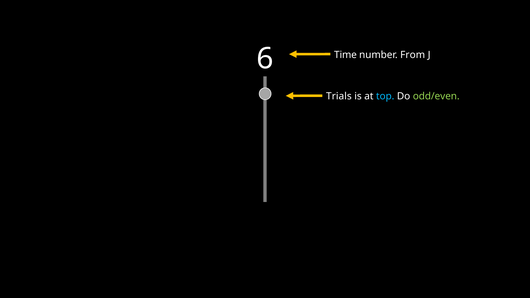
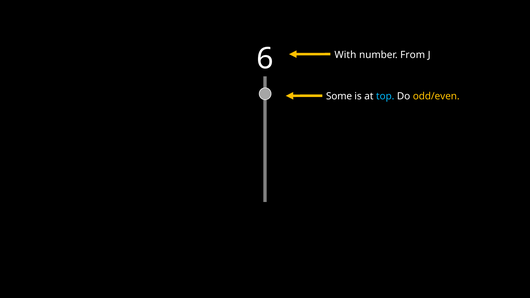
Time: Time -> With (345, 55)
Trials: Trials -> Some (339, 96)
odd/even colour: light green -> yellow (436, 96)
